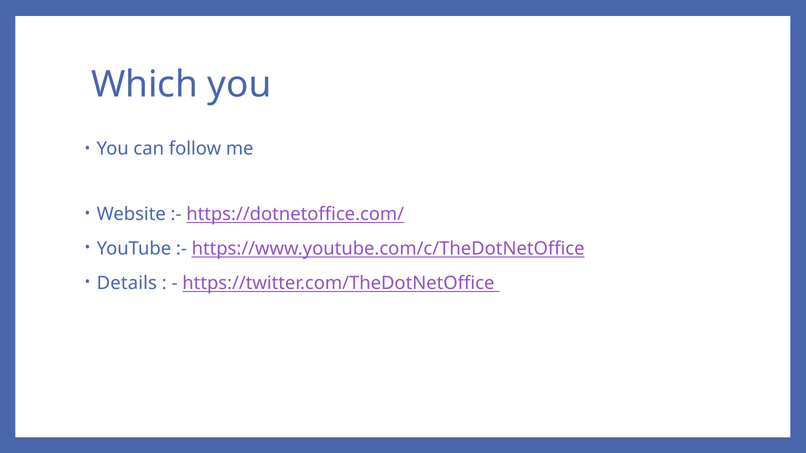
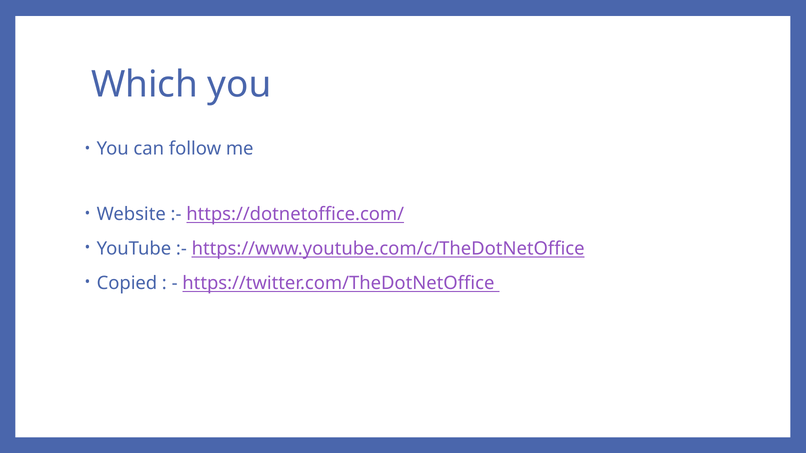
Details: Details -> Copied (127, 283)
